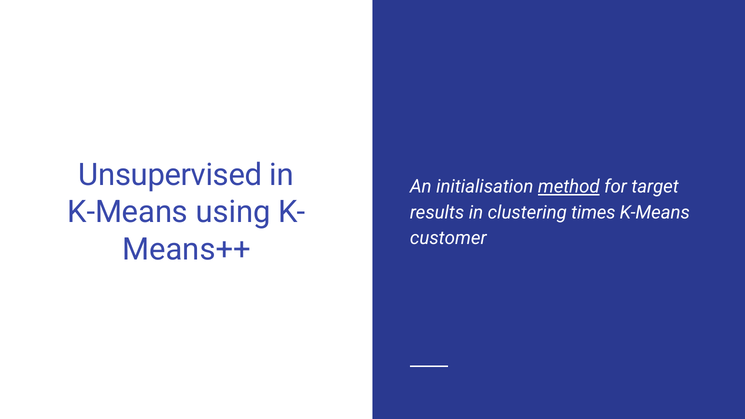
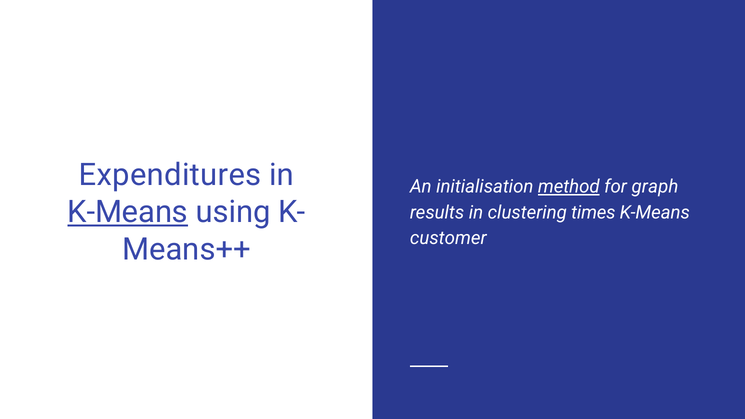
Unsupervised: Unsupervised -> Expenditures (170, 175)
target: target -> graph (655, 187)
K-Means underline: none -> present (128, 212)
